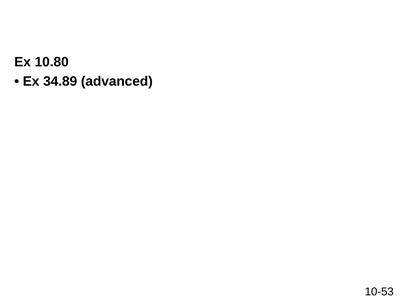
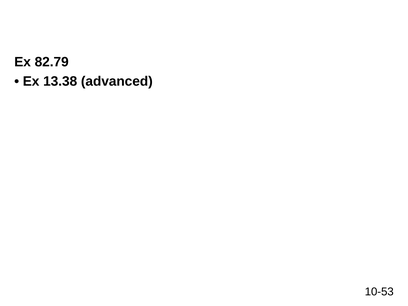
10.80: 10.80 -> 82.79 (52, 62)
34.89: 34.89 -> 13.38 (60, 81)
